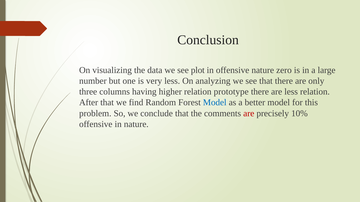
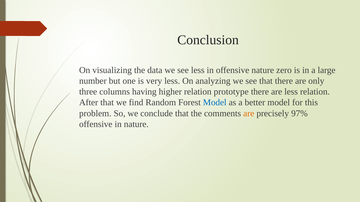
see plot: plot -> less (198, 70)
are colour: red -> orange (249, 114)
10%: 10% -> 97% (299, 114)
